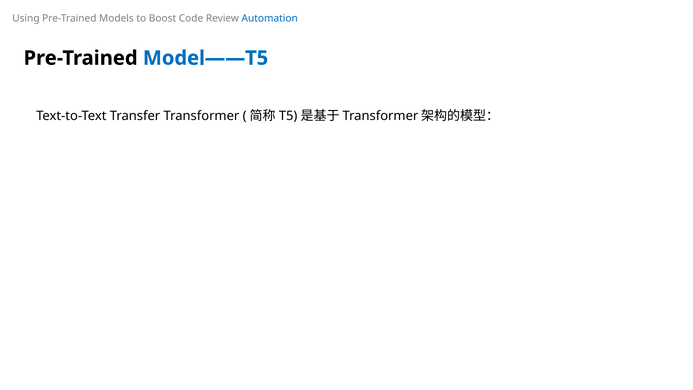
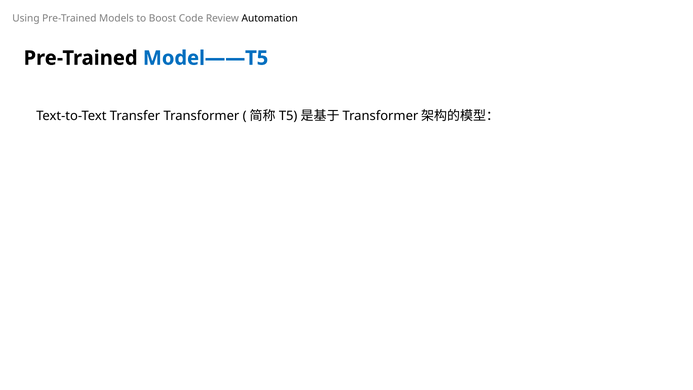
Automation colour: blue -> black (270, 19)
